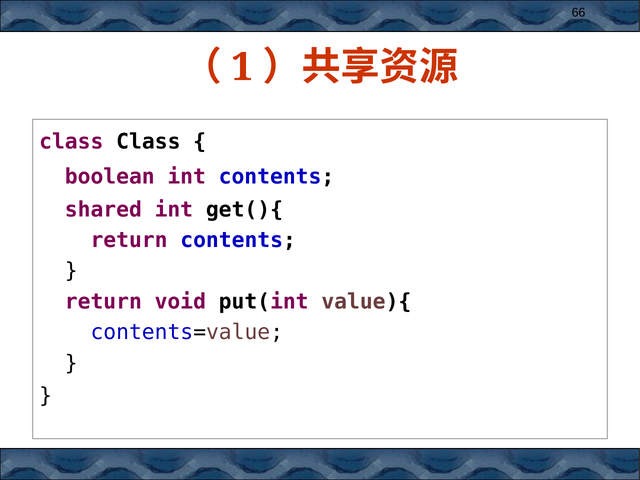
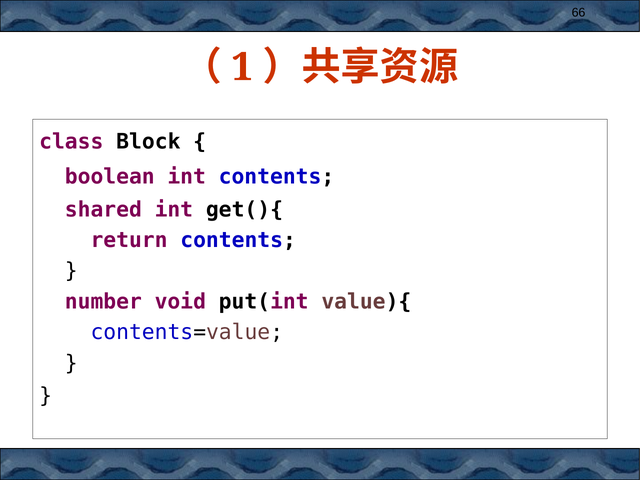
class Class: Class -> Block (148, 142)
return: return -> number (103, 302)
